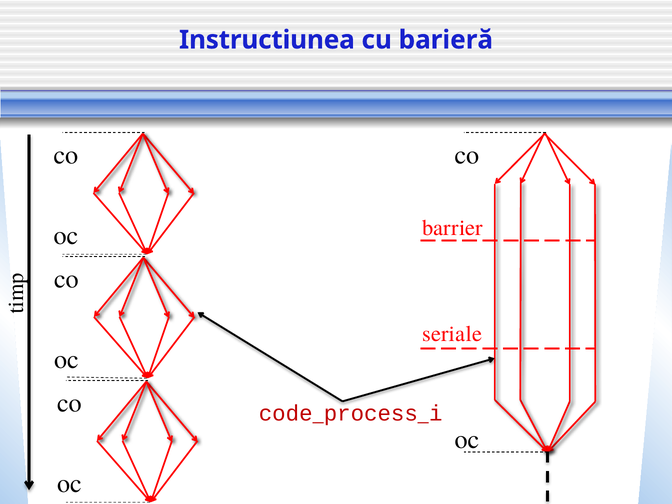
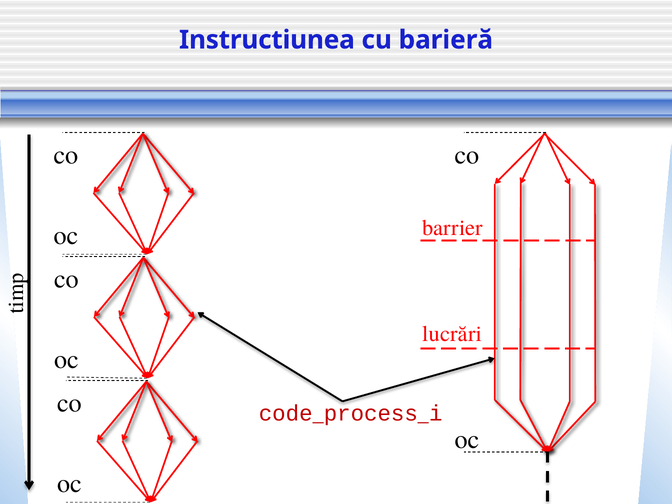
seriale: seriale -> lucrări (452, 334)
